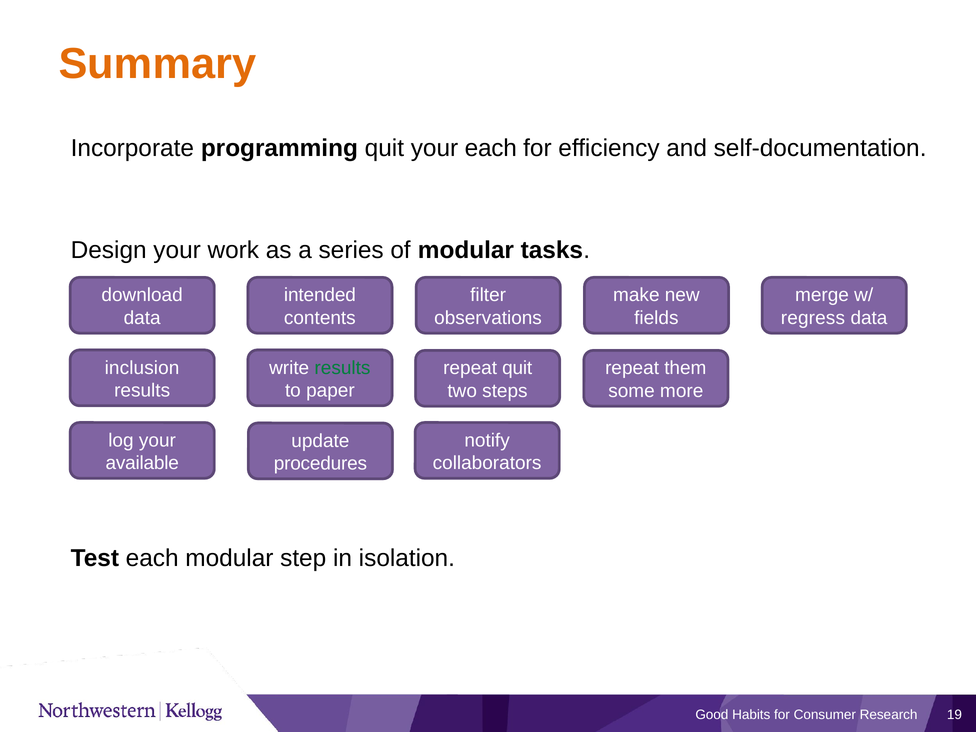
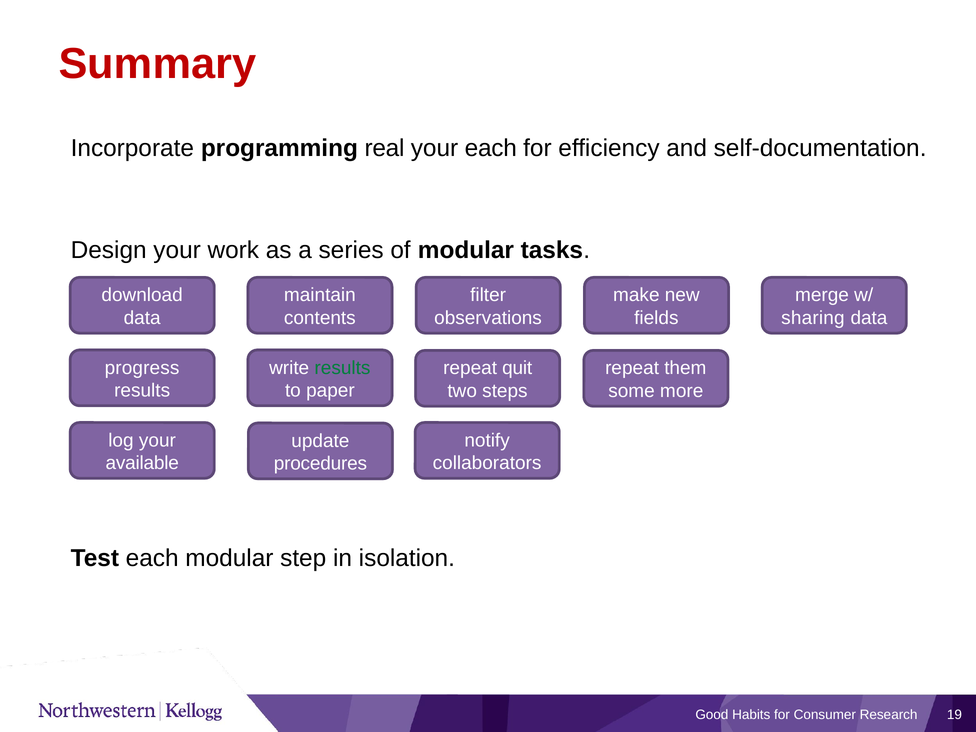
Summary colour: orange -> red (157, 64)
programming quit: quit -> real (385, 148)
intended: intended -> maintain (320, 295)
regress: regress -> sharing (813, 318)
inclusion: inclusion -> progress (142, 368)
